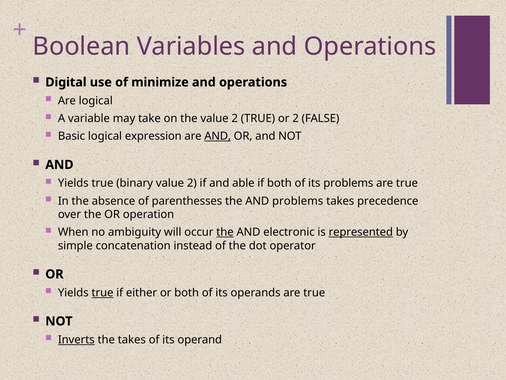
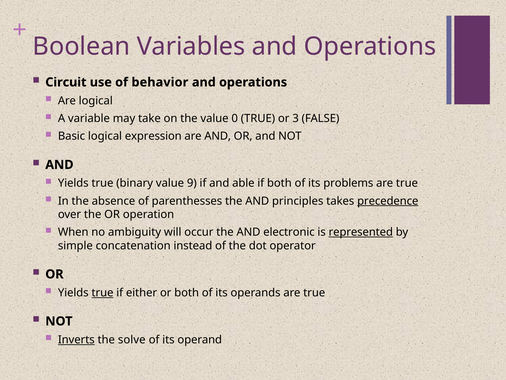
Digital: Digital -> Circuit (66, 82)
minimize: minimize -> behavior (160, 82)
the value 2: 2 -> 0 (235, 118)
or 2: 2 -> 3 (296, 118)
AND underline: present -> none (218, 136)
binary value 2: 2 -> 9 (192, 183)
AND problems: problems -> principles (298, 201)
precedence underline: none -> present (388, 201)
the underline: present -> none (225, 232)
the takes: takes -> solve (132, 339)
